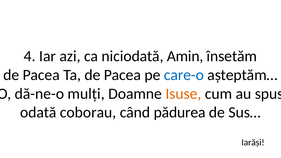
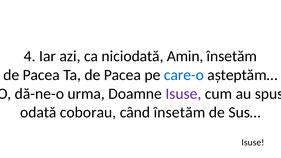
mulți: mulți -> urma (86, 94)
Isuse colour: orange -> purple (183, 94)
când pădurea: pădurea -> însetăm (179, 112)
Iarăși: Iarăși -> Isuse (253, 143)
